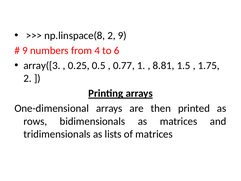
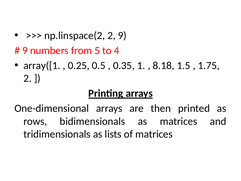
np.linspace(8: np.linspace(8 -> np.linspace(2 (75, 35)
4: 4 -> 5 (97, 50)
6: 6 -> 4 (117, 50)
array([3: array([3 -> array([1 (42, 65)
0.77: 0.77 -> 0.35 (124, 65)
8.81: 8.81 -> 8.18 (164, 65)
